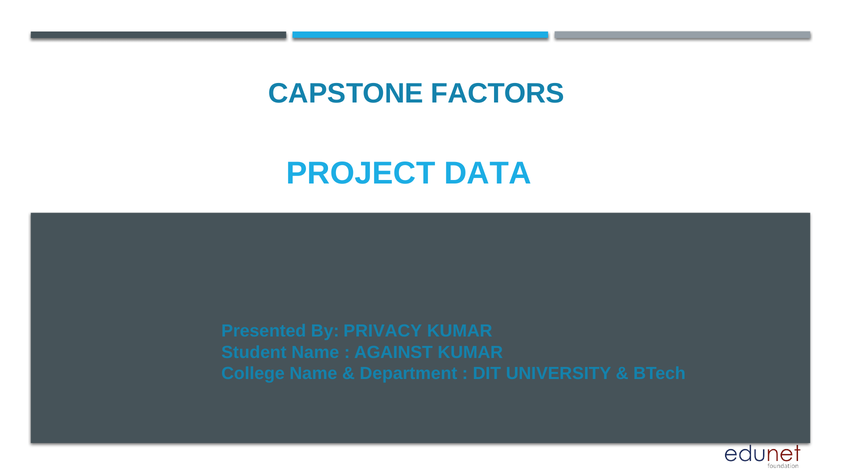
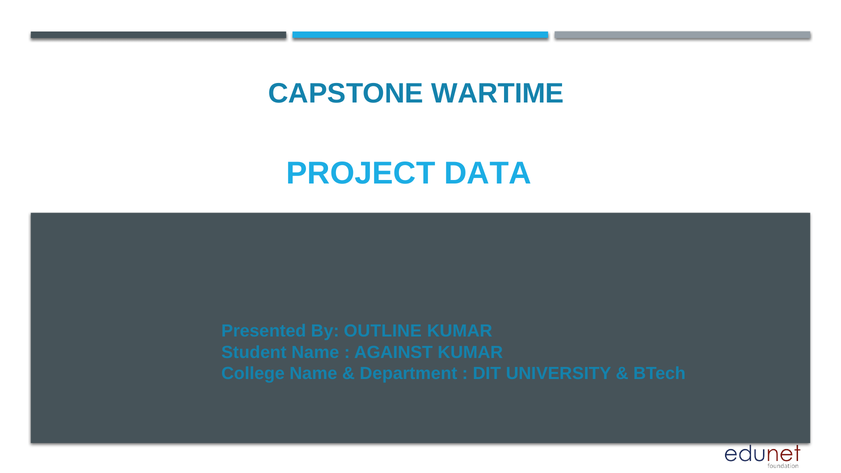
FACTORS: FACTORS -> WARTIME (498, 93)
PRIVACY: PRIVACY -> OUTLINE (383, 331)
